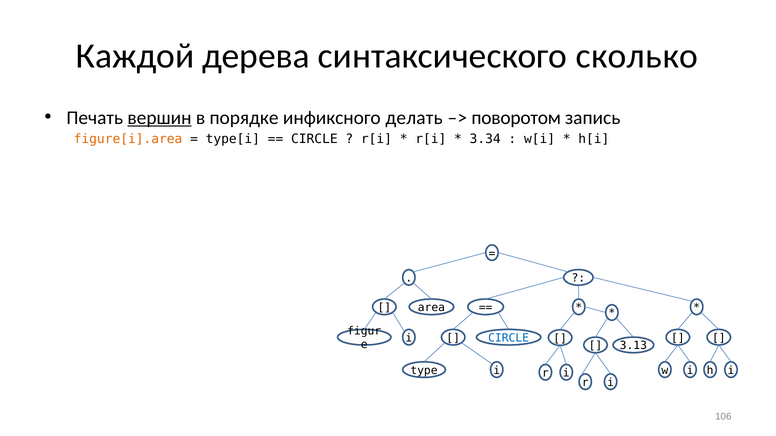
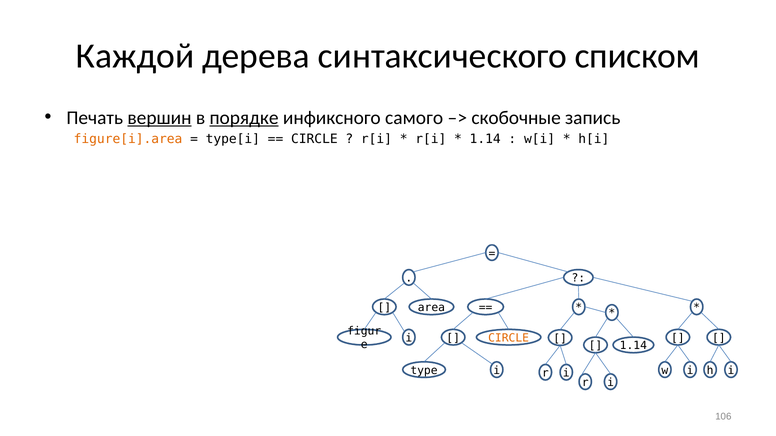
сколько: сколько -> списком (637, 56)
порядке underline: none -> present (244, 118)
делать: делать -> самого (414, 118)
поворотом: поворотом -> скобочные (516, 118)
3.34: 3.34 -> 1.14 (485, 139)
CIRCLE colour: blue -> orange (509, 338)
3.13: 3.13 -> 1.14 (633, 346)
